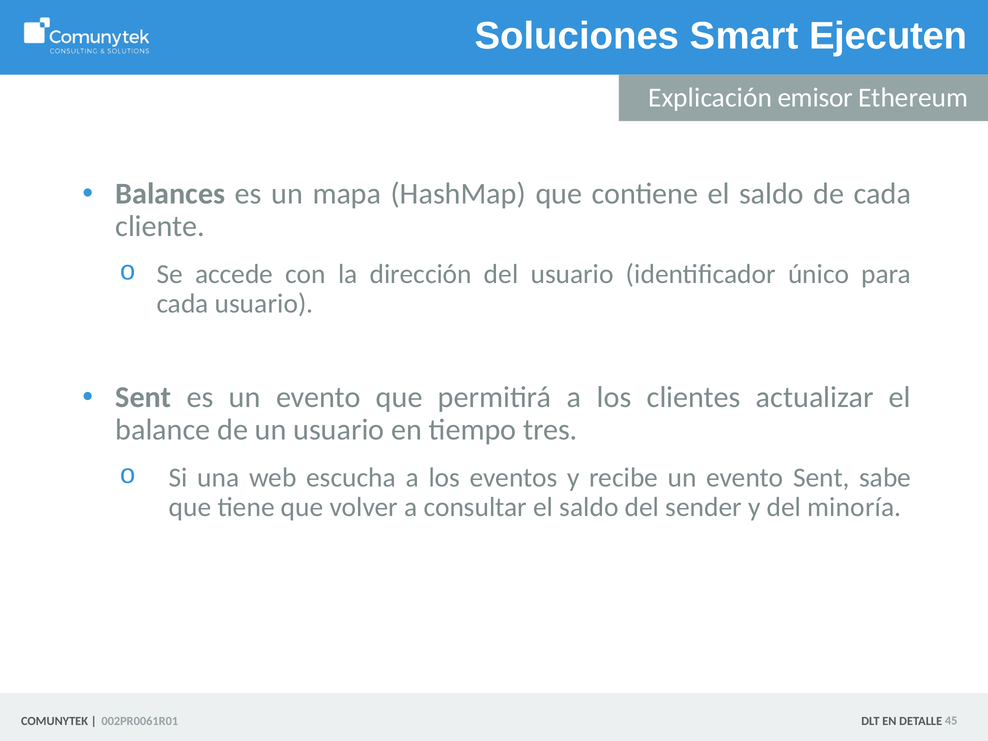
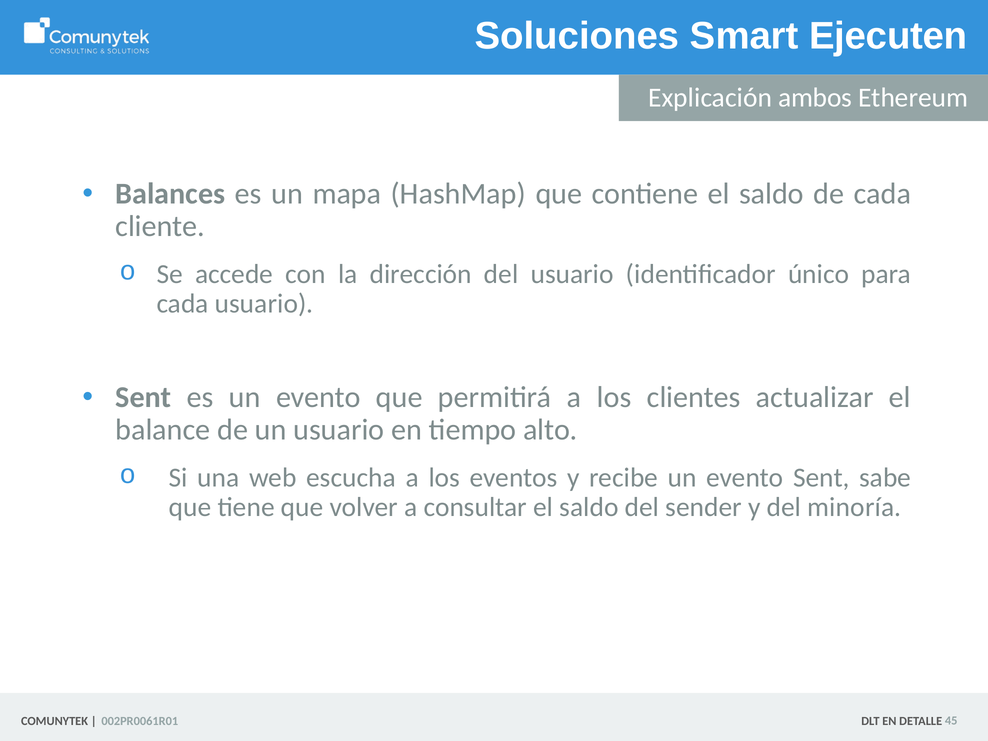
emisor: emisor -> ambos (815, 98)
tres: tres -> alto (550, 430)
